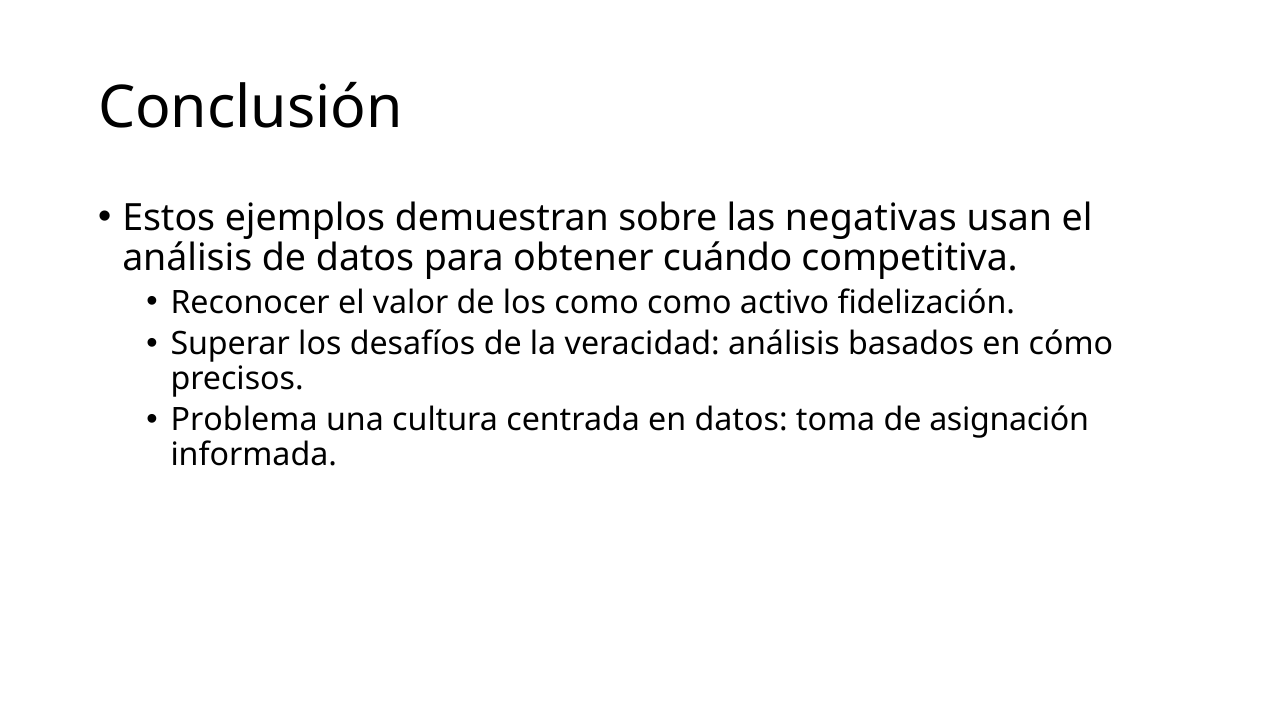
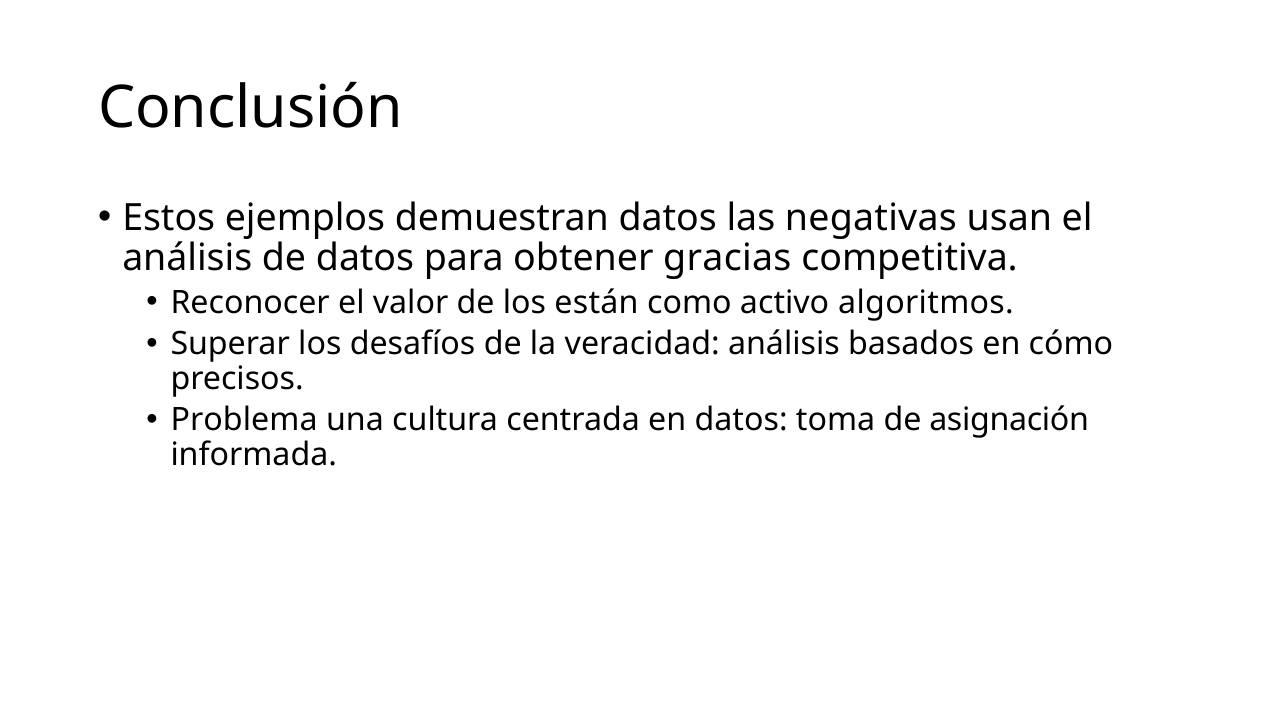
demuestran sobre: sobre -> datos (668, 218)
cuándo: cuándo -> gracias (727, 258)
los como: como -> están (597, 303)
fidelización: fidelización -> algoritmos (926, 303)
